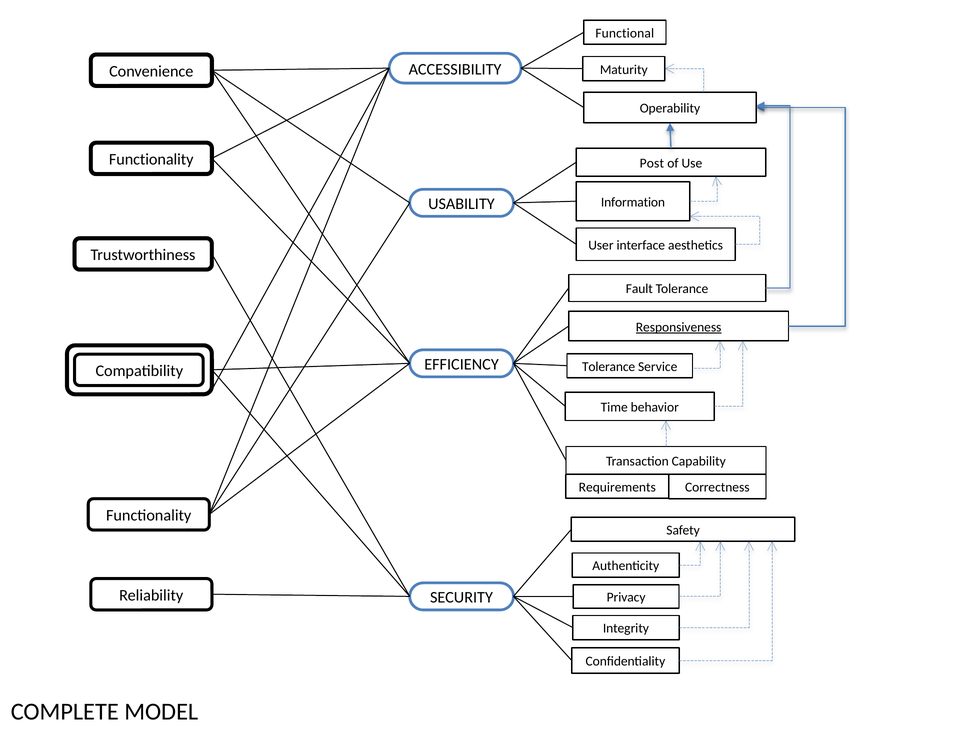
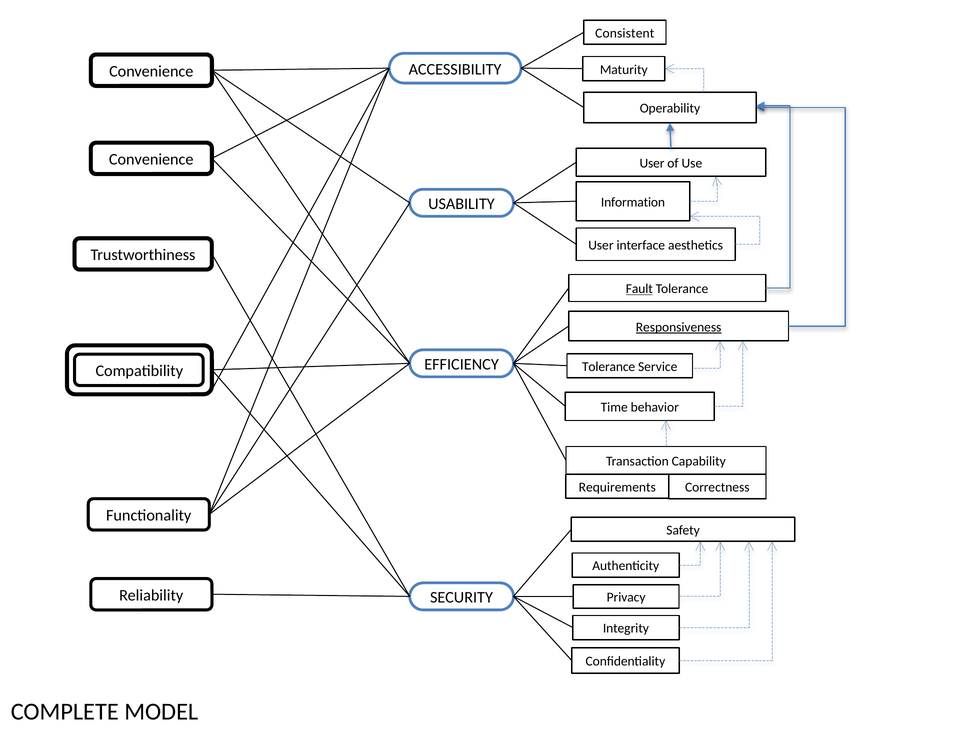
Functional: Functional -> Consistent (625, 33)
Functionality: Functionality -> Convenience (151, 159)
Post: Post -> User (652, 163)
Fault underline: none -> present (639, 289)
